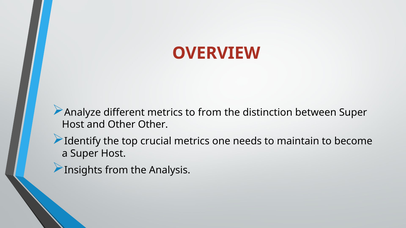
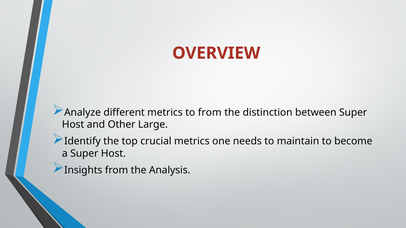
Other Other: Other -> Large (153, 125)
